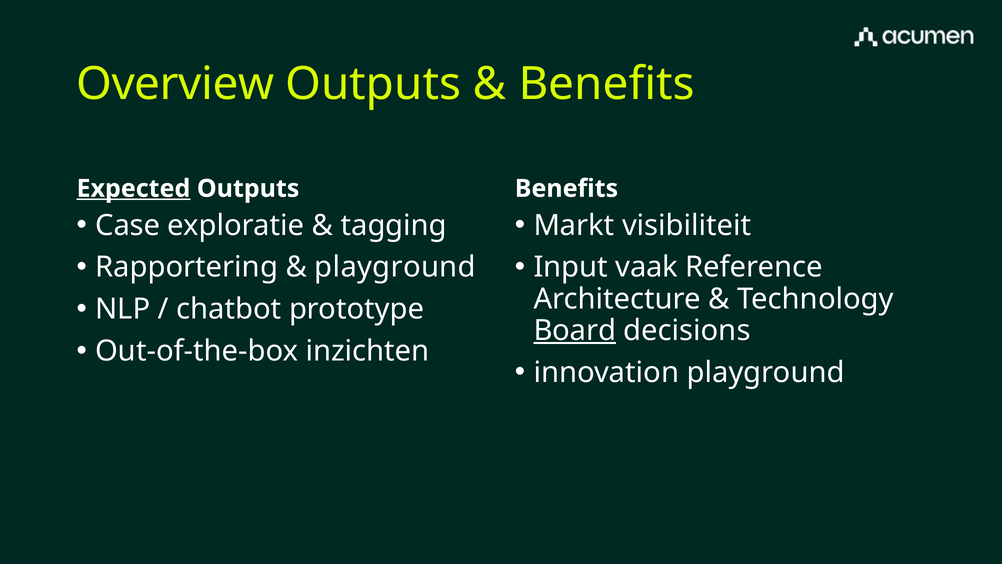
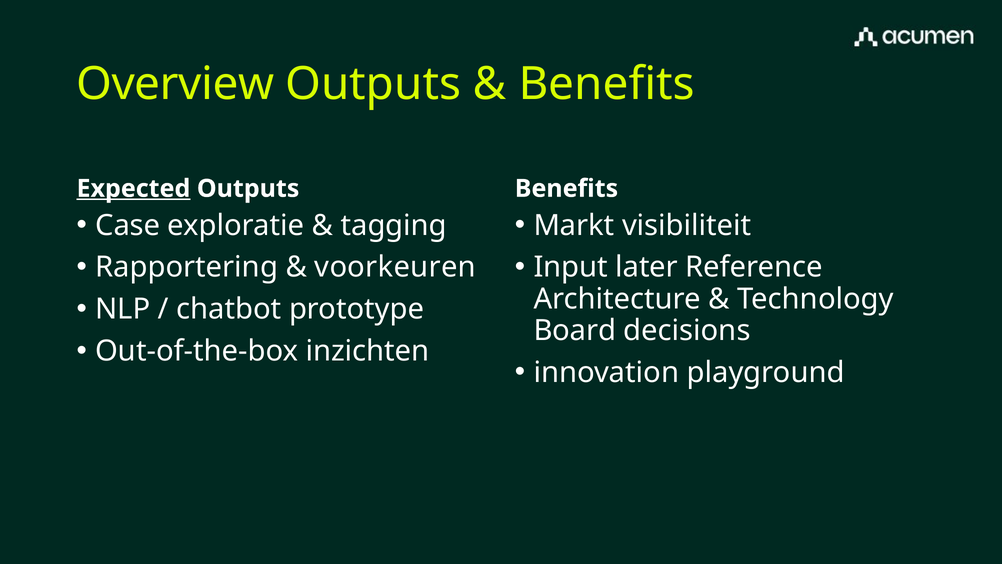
playground: playground -> voorkeuren (395, 267)
vaak: vaak -> later (647, 267)
Board underline: present -> none (575, 330)
